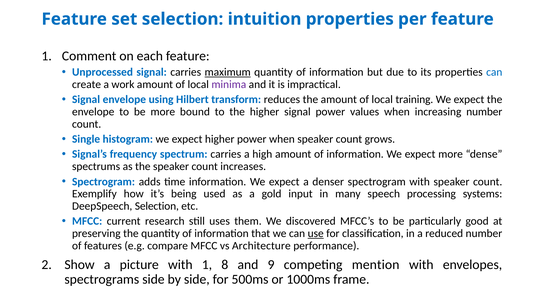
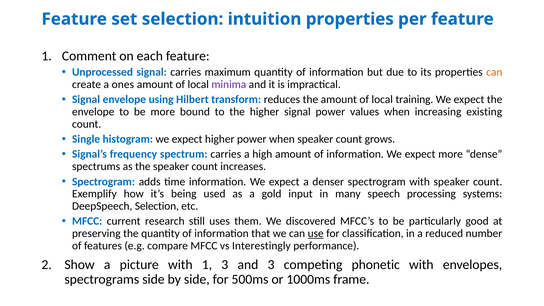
maximum underline: present -> none (228, 72)
can colour: blue -> orange (494, 72)
work: work -> ones (123, 84)
increasing number: number -> existing (484, 112)
Architecture: Architecture -> Interestingly (261, 246)
1 8: 8 -> 3 (225, 265)
and 9: 9 -> 3 (271, 265)
mention: mention -> phonetic (376, 265)
